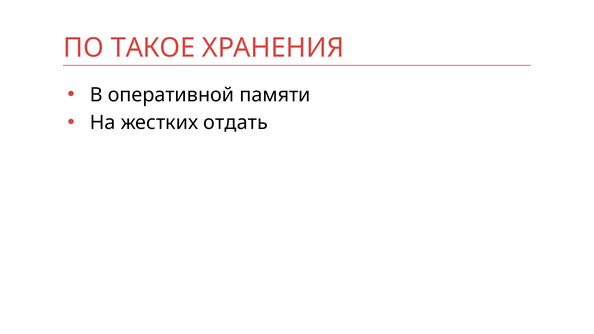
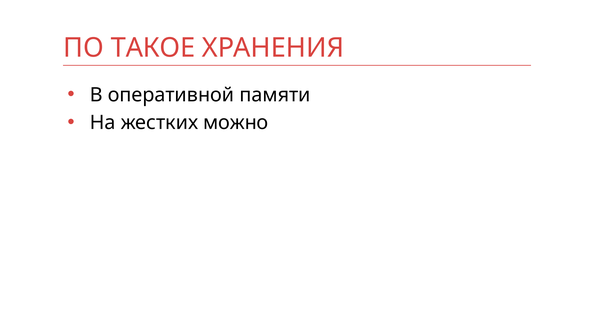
отдать: отдать -> можно (236, 123)
